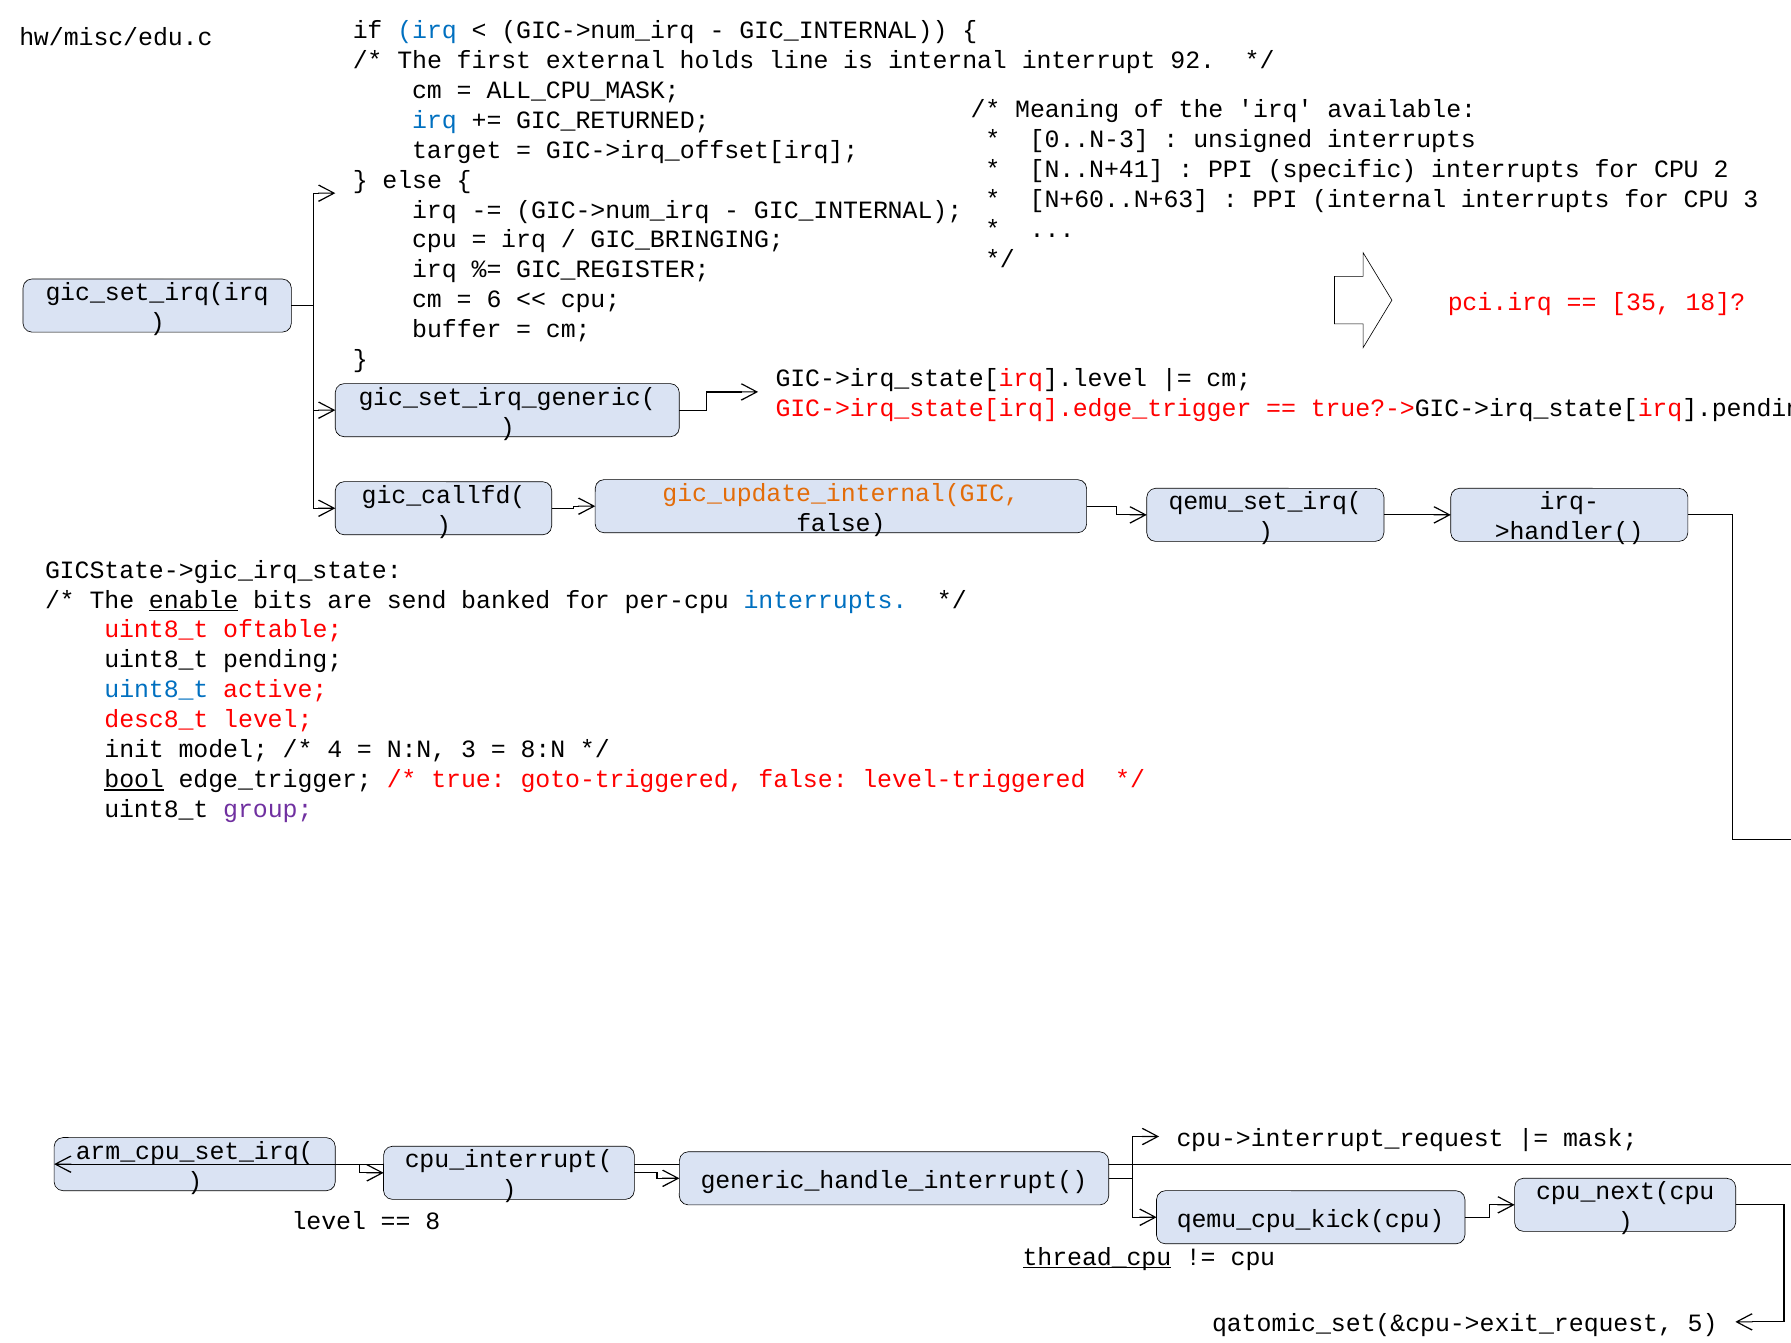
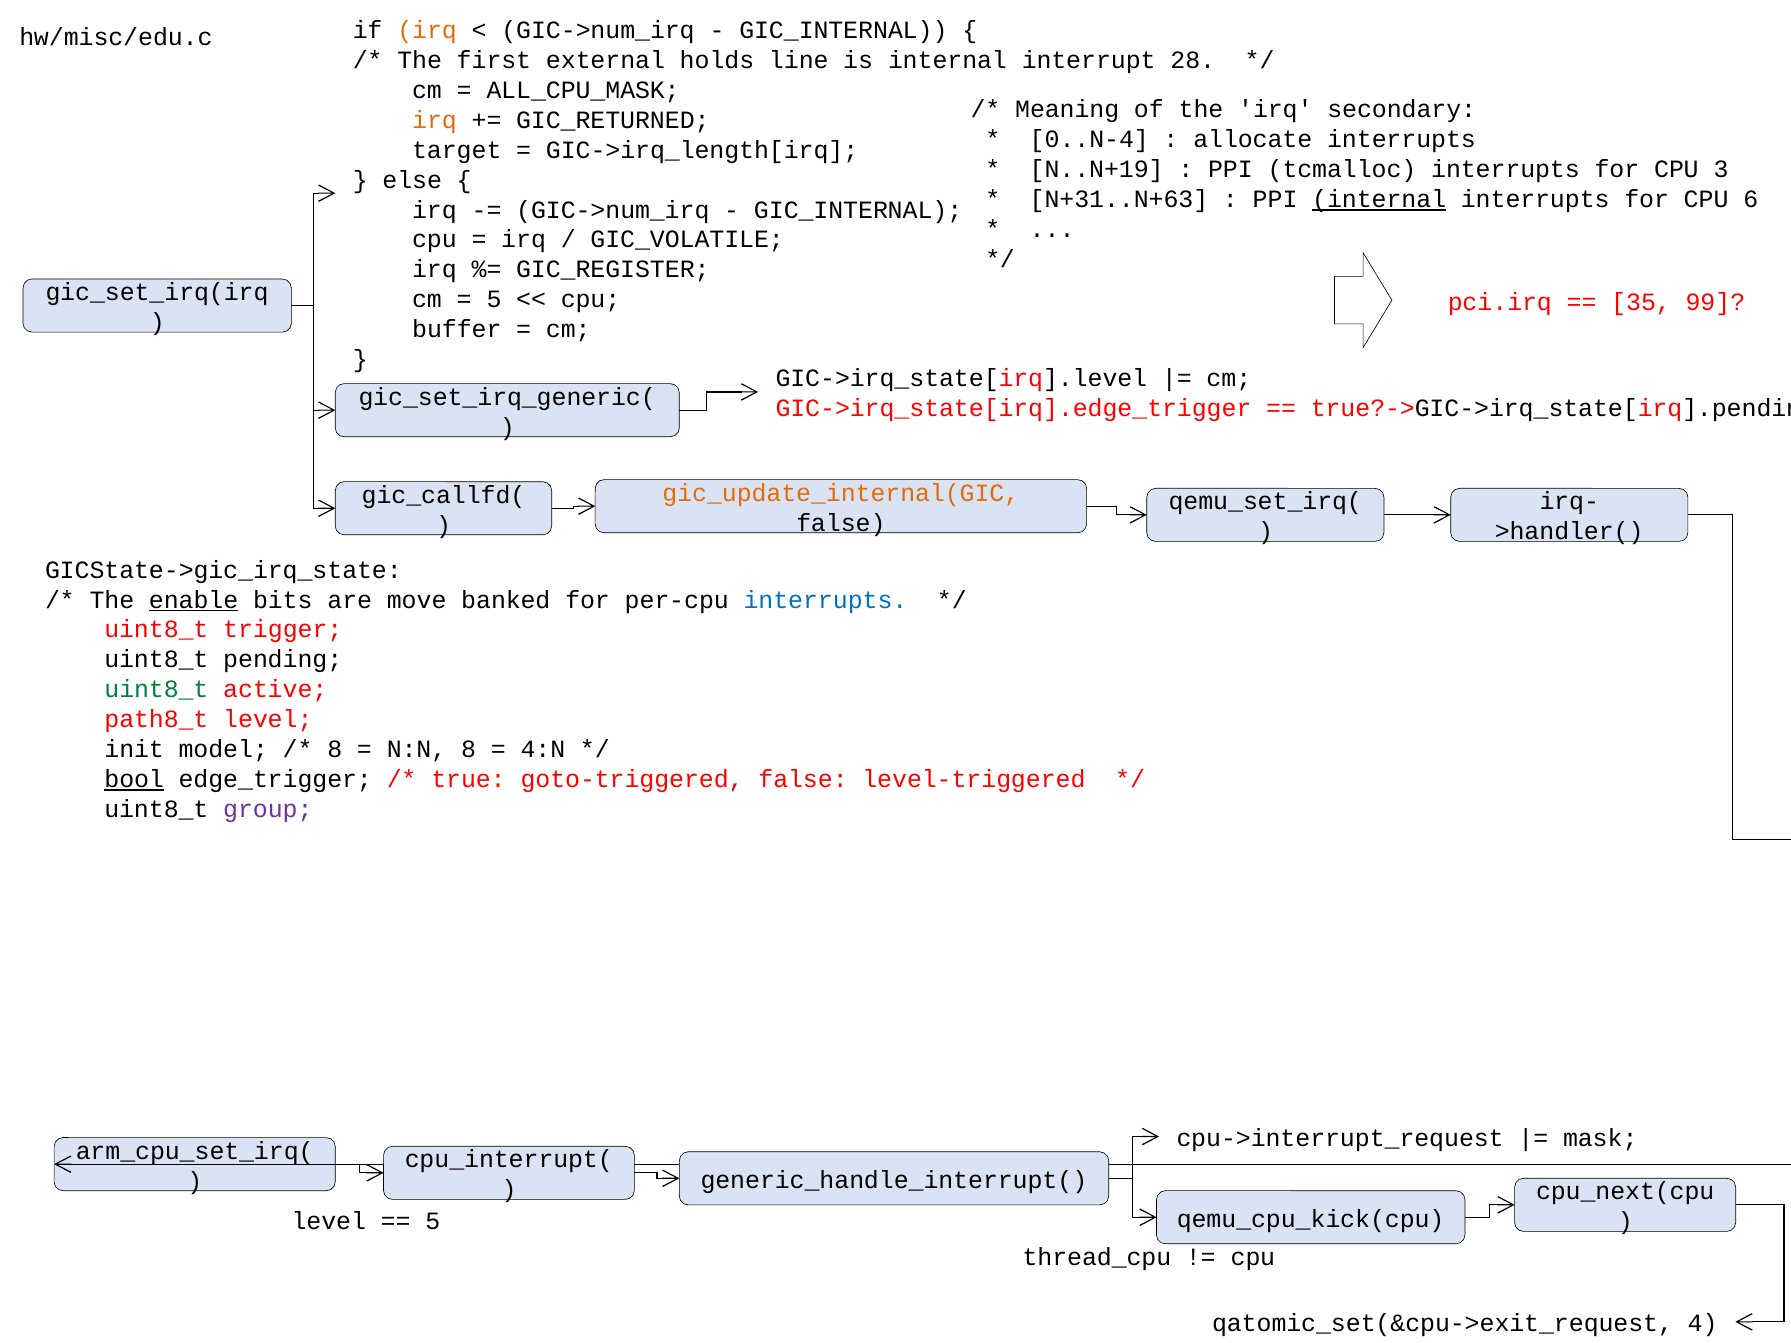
irq colour: blue -> orange (427, 30)
92: 92 -> 28 (1193, 60)
available: available -> secondary (1402, 110)
irq colour: blue -> orange (435, 120)
0..N-3: 0..N-3 -> 0..N-4 (1089, 140)
unsigned: unsigned -> allocate (1253, 140)
GIC->irq_offset[irq: GIC->irq_offset[irq -> GIC->irq_length[irq (702, 150)
N..N+41: N..N+41 -> N..N+19 (1097, 170)
specific: specific -> tcmalloc (1342, 170)
2: 2 -> 3 (1721, 170)
N+60..N+63: N+60..N+63 -> N+31..N+63 (1119, 199)
internal underline: none -> present (1379, 199)
CPU 3: 3 -> 6 (1751, 199)
GIC_BRINGING: GIC_BRINGING -> GIC_VOLATILE (687, 240)
6: 6 -> 5 (494, 300)
18: 18 -> 99 (1715, 302)
send: send -> move (417, 600)
oftable: oftable -> trigger (283, 630)
uint8_t colour: blue -> green (156, 690)
desc8_t: desc8_t -> path8_t (156, 720)
4: 4 -> 8 (335, 749)
N:N 3: 3 -> 8 (469, 749)
8:N: 8:N -> 4:N (543, 749)
8: 8 -> 5 (433, 1221)
thread_cpu underline: present -> none (1097, 1257)
5: 5 -> 4 (1703, 1324)
